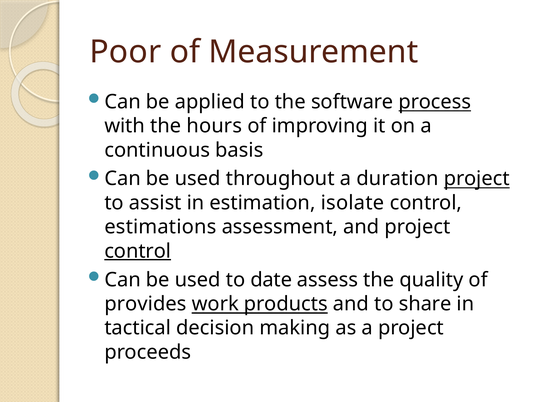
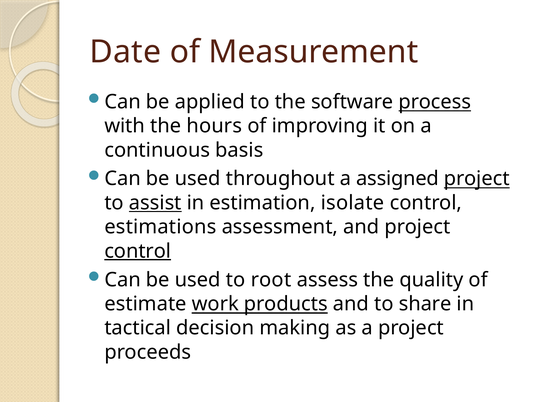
Poor: Poor -> Date (125, 52)
duration: duration -> assigned (398, 179)
assist underline: none -> present (155, 203)
date: date -> root (271, 280)
provides: provides -> estimate (146, 304)
